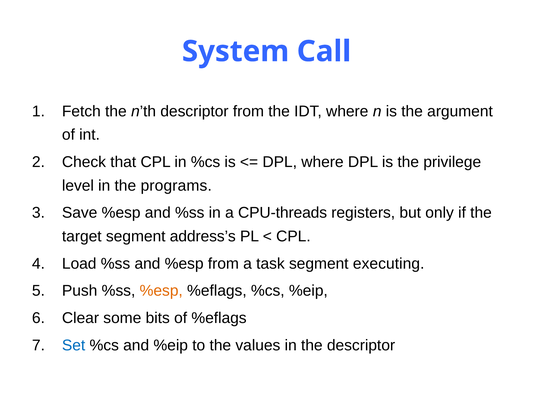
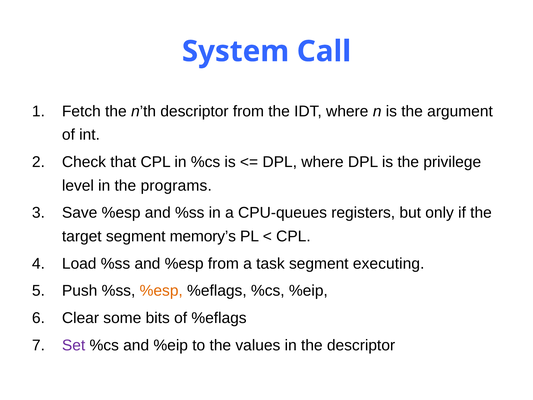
CPU-threads: CPU-threads -> CPU-queues (283, 213)
address’s: address’s -> memory’s (203, 236)
Set colour: blue -> purple (74, 345)
